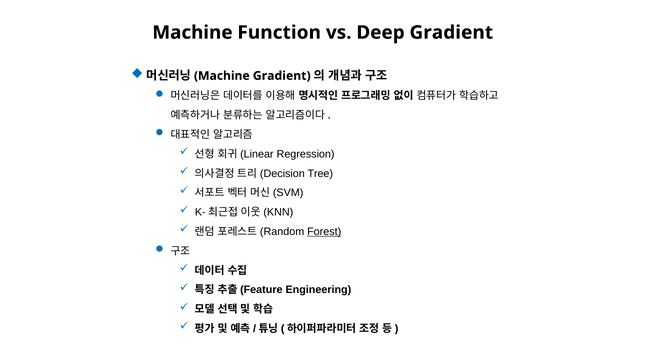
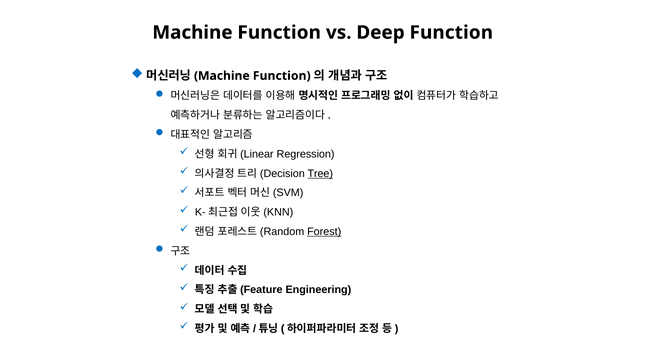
Deep Gradient: Gradient -> Function (451, 33)
Gradient: Gradient -> Function (282, 76)
Tree underline: none -> present (320, 174)
